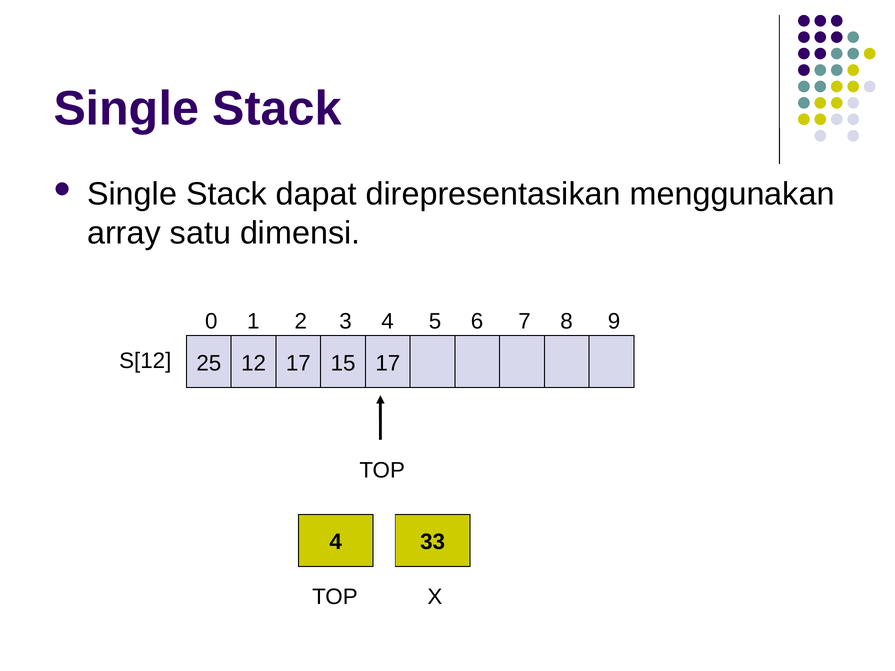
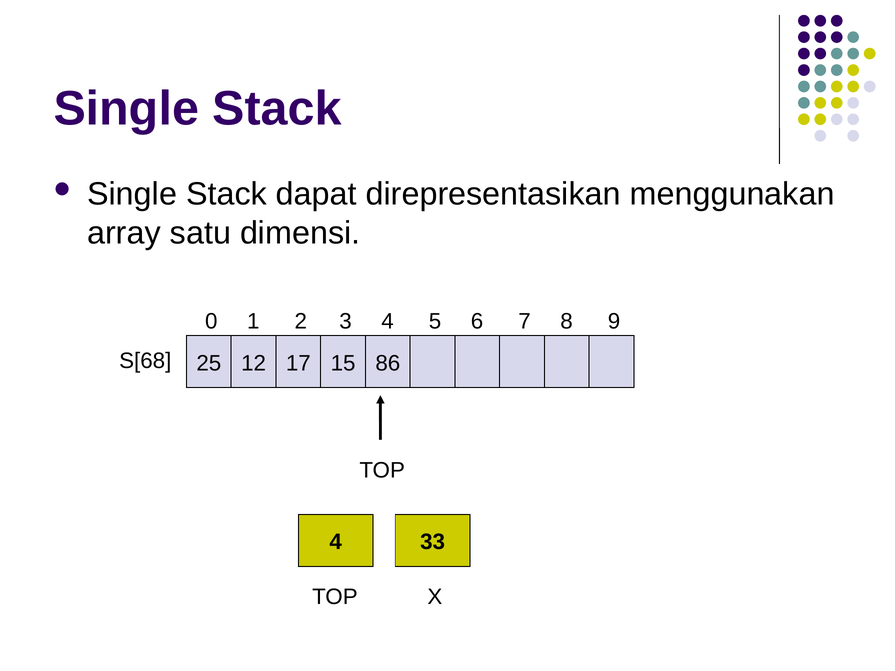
S[12: S[12 -> S[68 (145, 361)
15 17: 17 -> 86 (388, 363)
